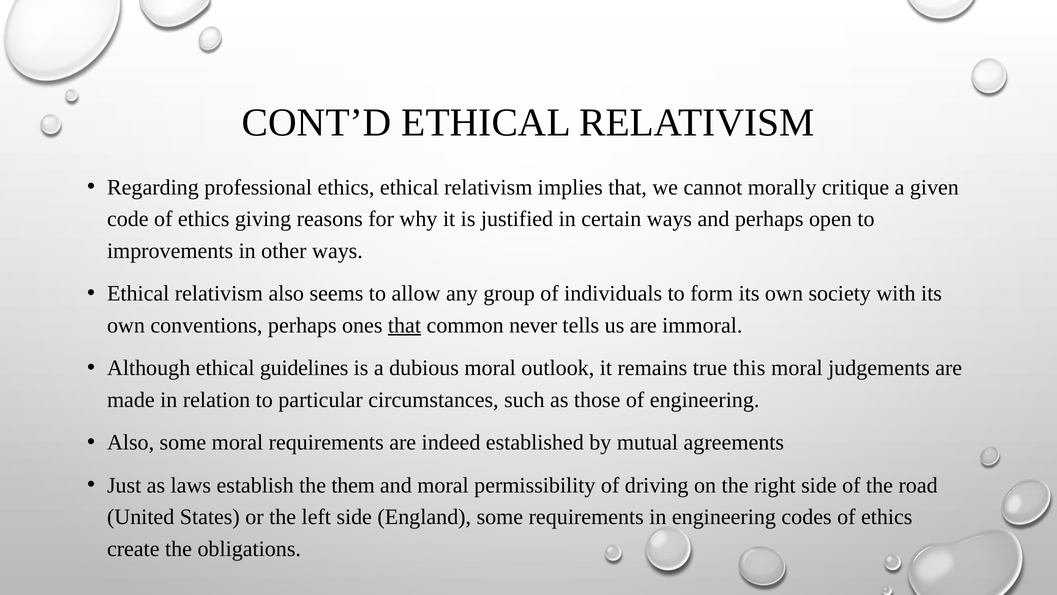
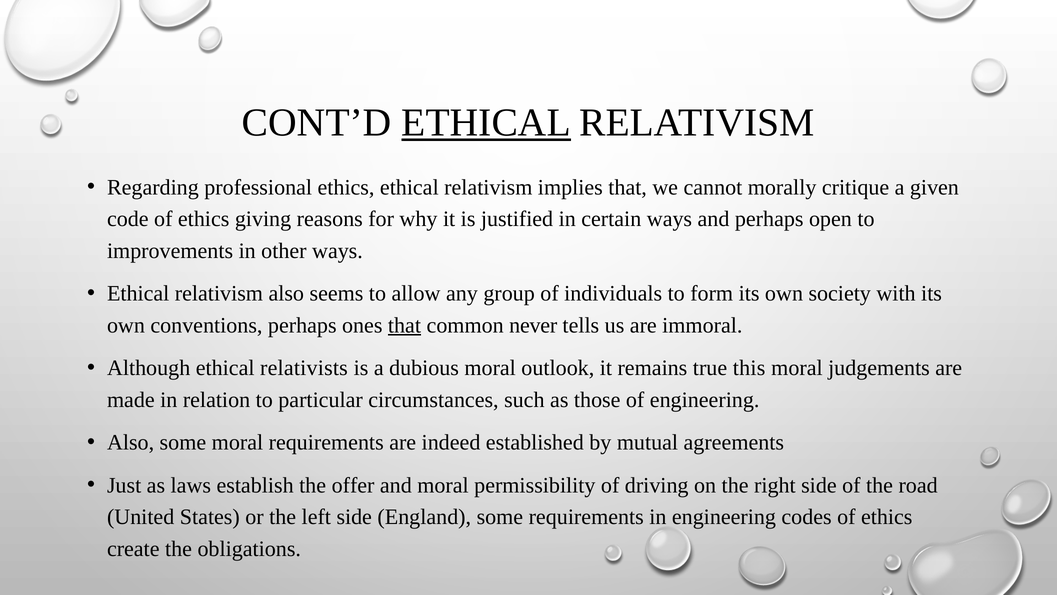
ETHICAL underline: none -> present (486, 123)
guidelines: guidelines -> relativists (304, 368)
them: them -> offer (353, 485)
